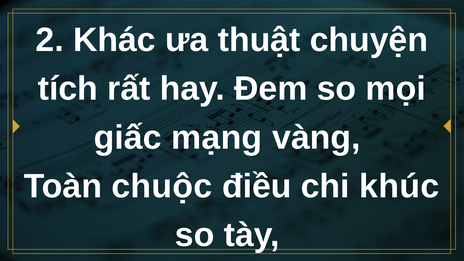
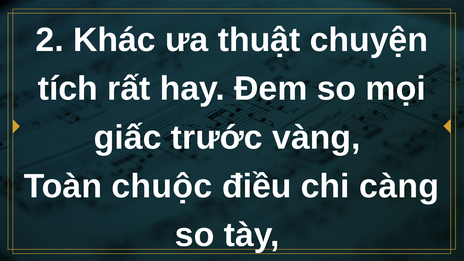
mạng: mạng -> trước (217, 138)
khúc: khúc -> càng (399, 186)
